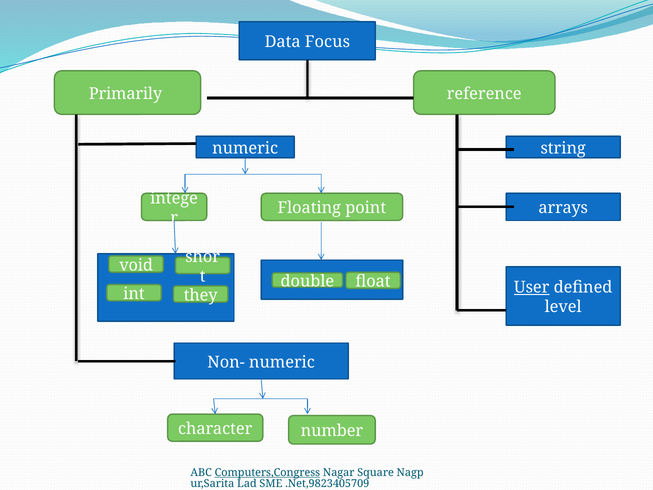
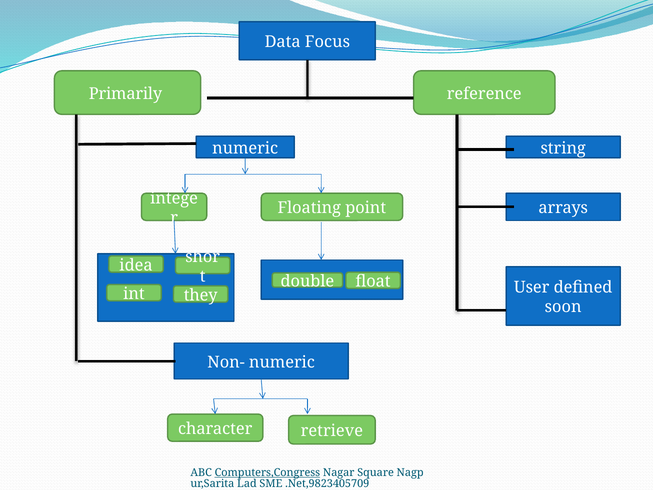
void: void -> idea (136, 265)
User underline: present -> none (532, 287)
level: level -> soon (563, 307)
number: number -> retrieve (332, 431)
